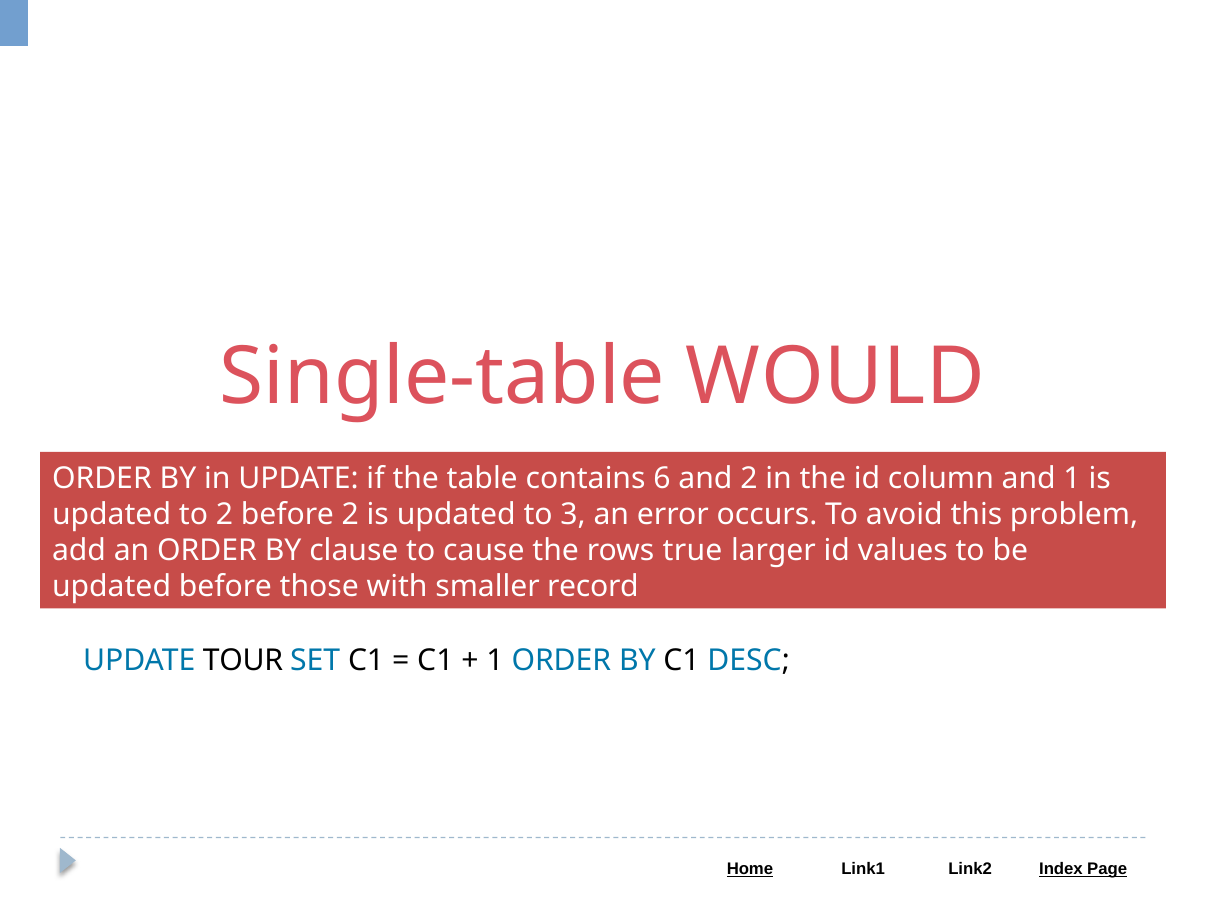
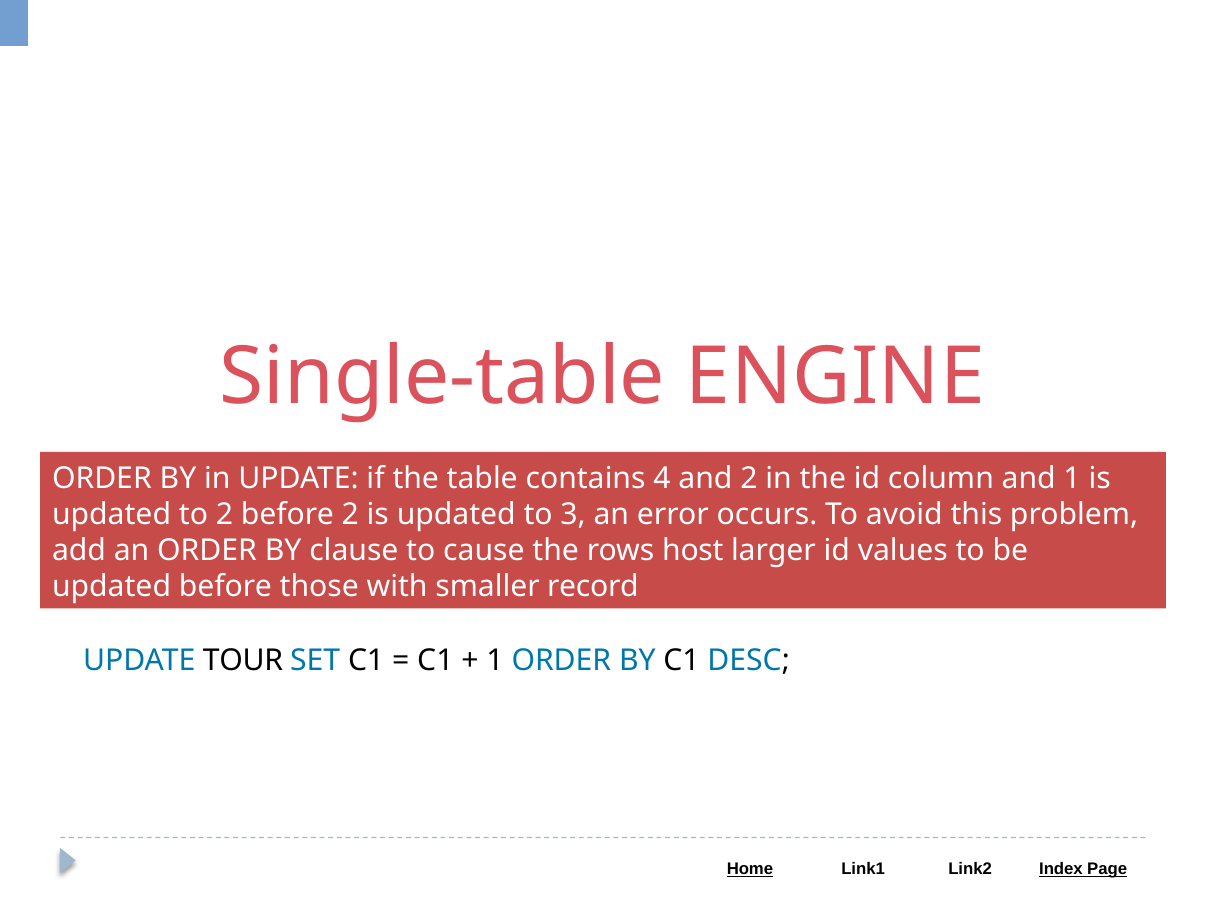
WOULD: WOULD -> ENGINE (836, 377)
6: 6 -> 4 (662, 478)
true: true -> host (693, 551)
